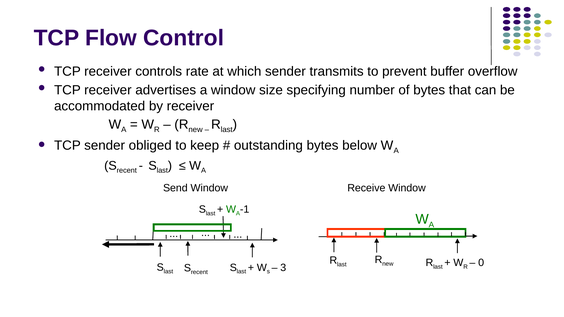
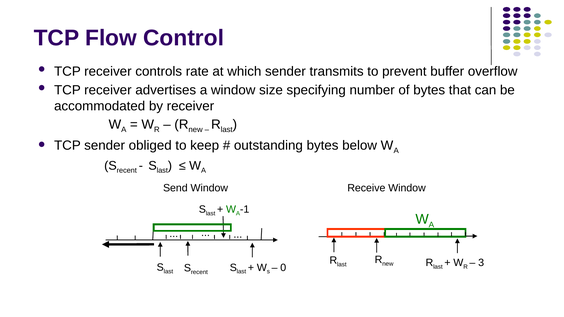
0: 0 -> 3 (481, 263)
3: 3 -> 0 (283, 268)
